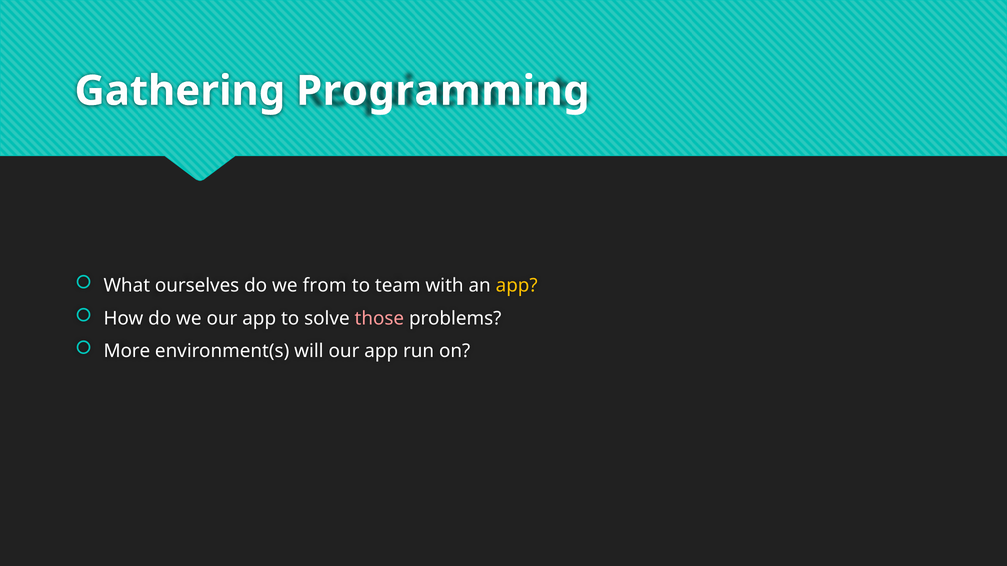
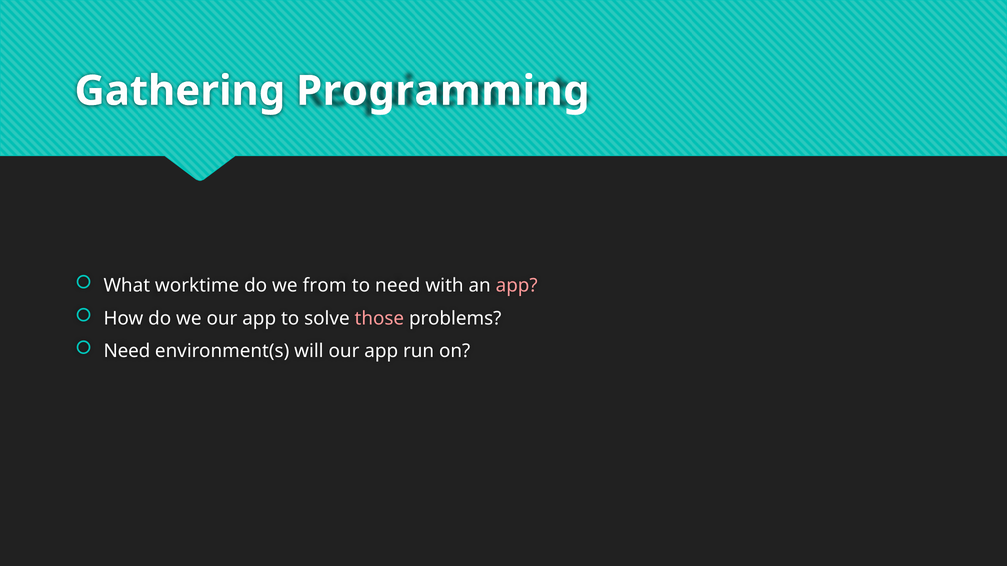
ourselves: ourselves -> worktime (197, 286)
to team: team -> need (398, 286)
app colour: yellow -> pink (517, 286)
More: More -> Need (127, 351)
